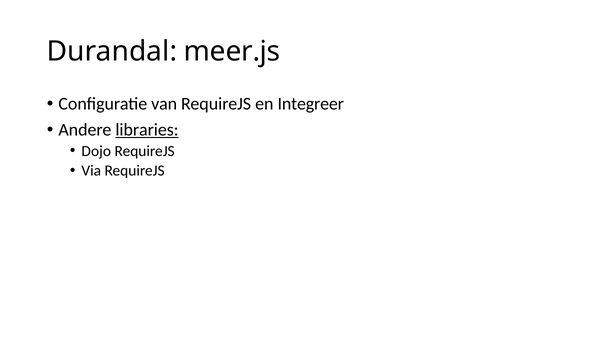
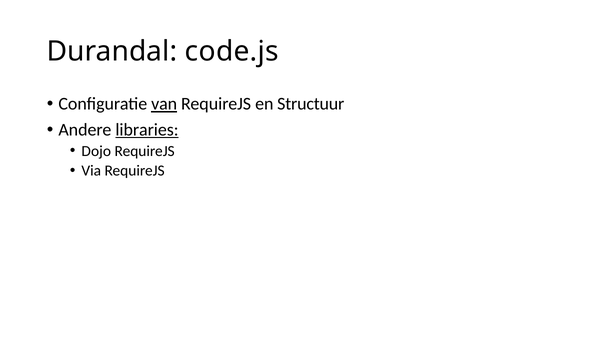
meer.js: meer.js -> code.js (232, 52)
van underline: none -> present (164, 104)
Integreer: Integreer -> Structuur (311, 104)
